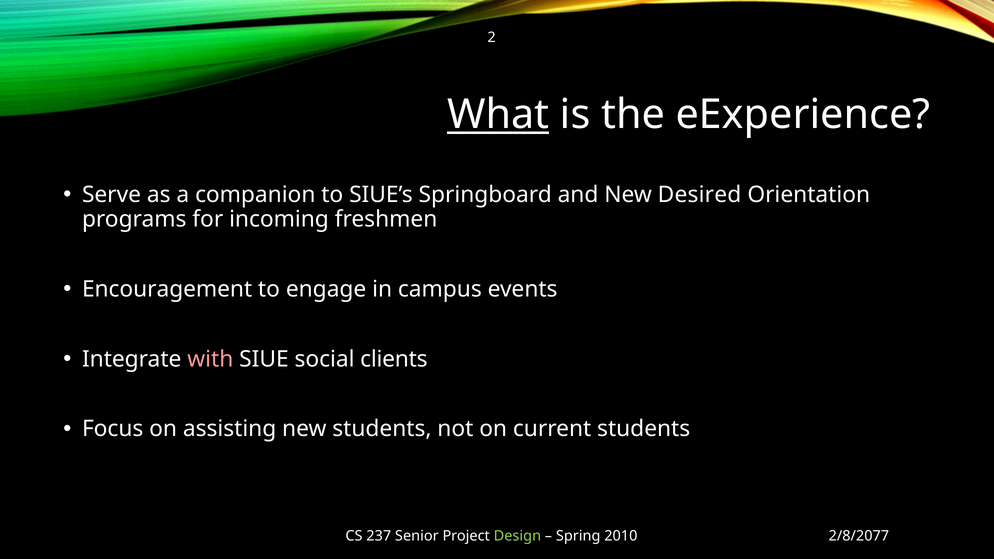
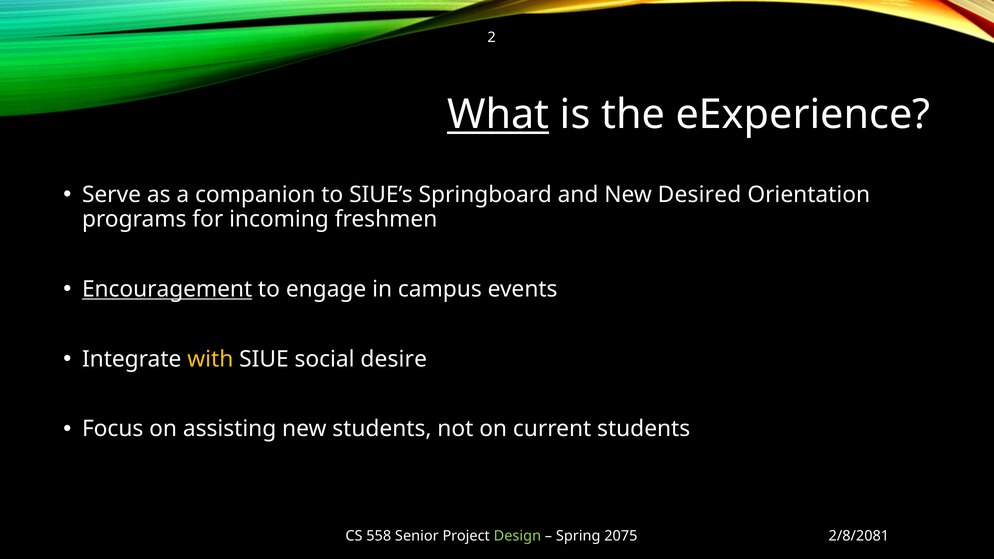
Encouragement underline: none -> present (167, 289)
with colour: pink -> yellow (210, 359)
clients: clients -> desire (394, 359)
237: 237 -> 558 (379, 536)
2010: 2010 -> 2075 (621, 536)
2/8/2077: 2/8/2077 -> 2/8/2081 (859, 536)
